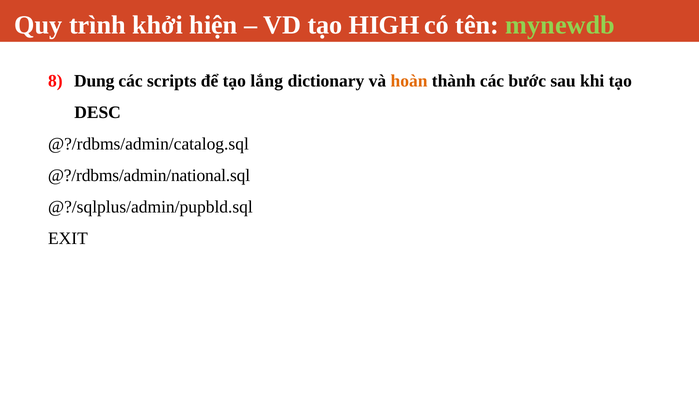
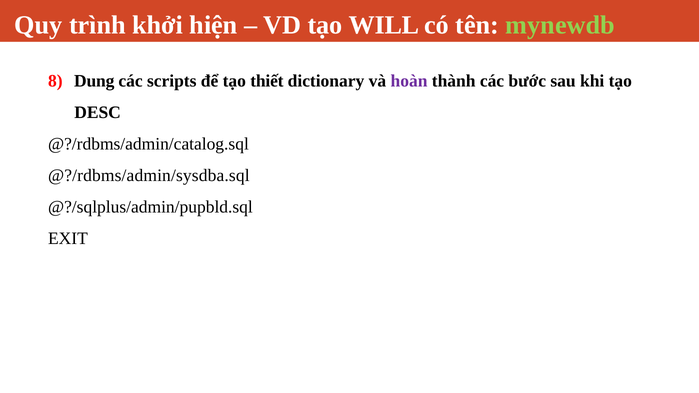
HIGH: HIGH -> WILL (384, 25)
lắng: lắng -> thiết (267, 81)
hoàn colour: orange -> purple (409, 81)
@?/rdbms/admin/national.sql: @?/rdbms/admin/national.sql -> @?/rdbms/admin/sysdba.sql (149, 176)
